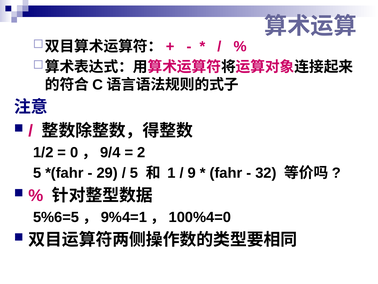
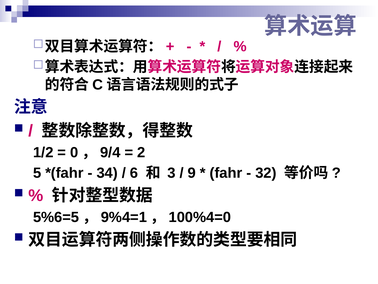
29: 29 -> 34 (107, 173)
5: 5 -> 6 (134, 173)
1: 1 -> 3 (171, 173)
